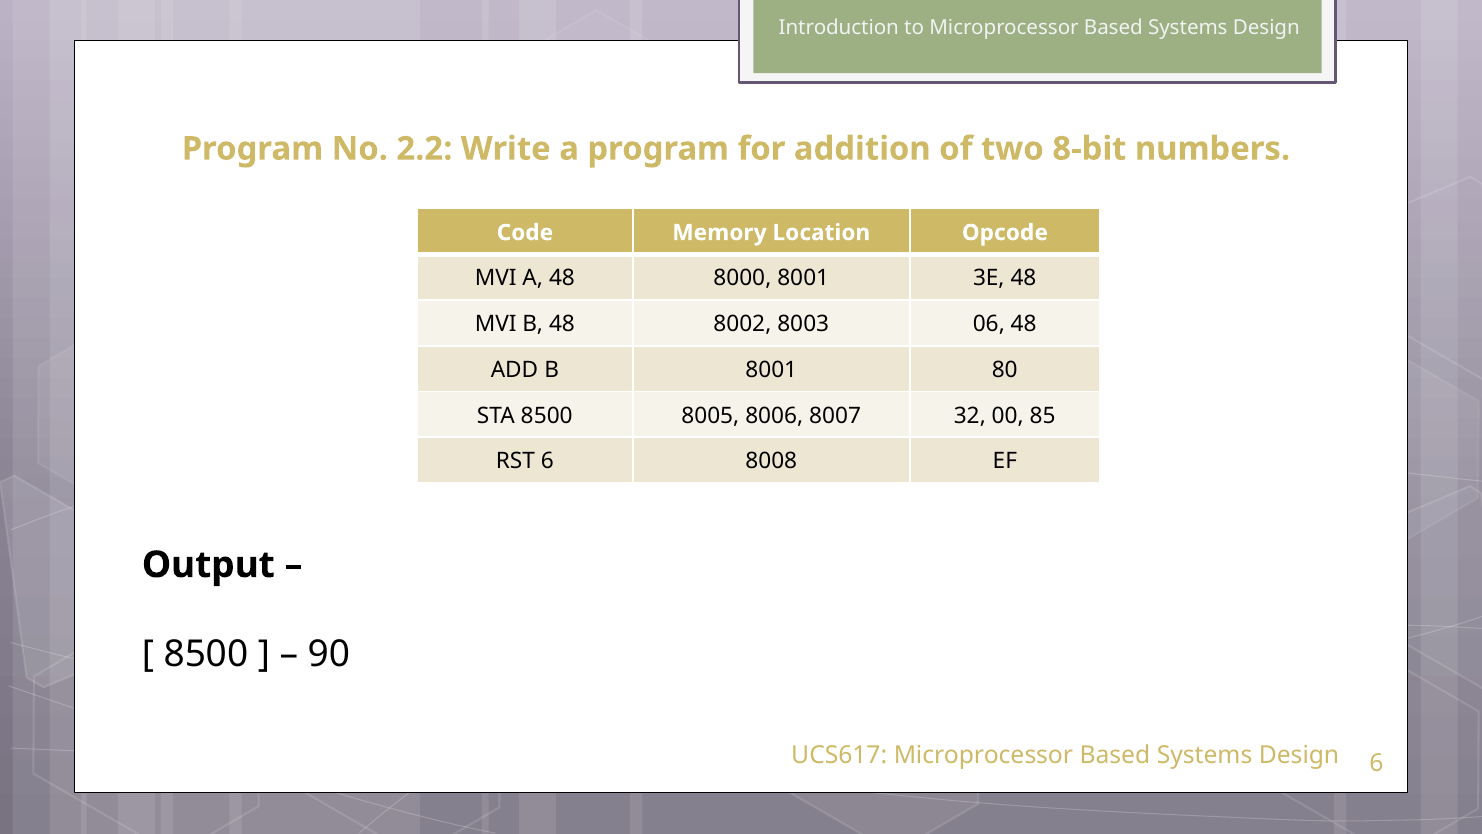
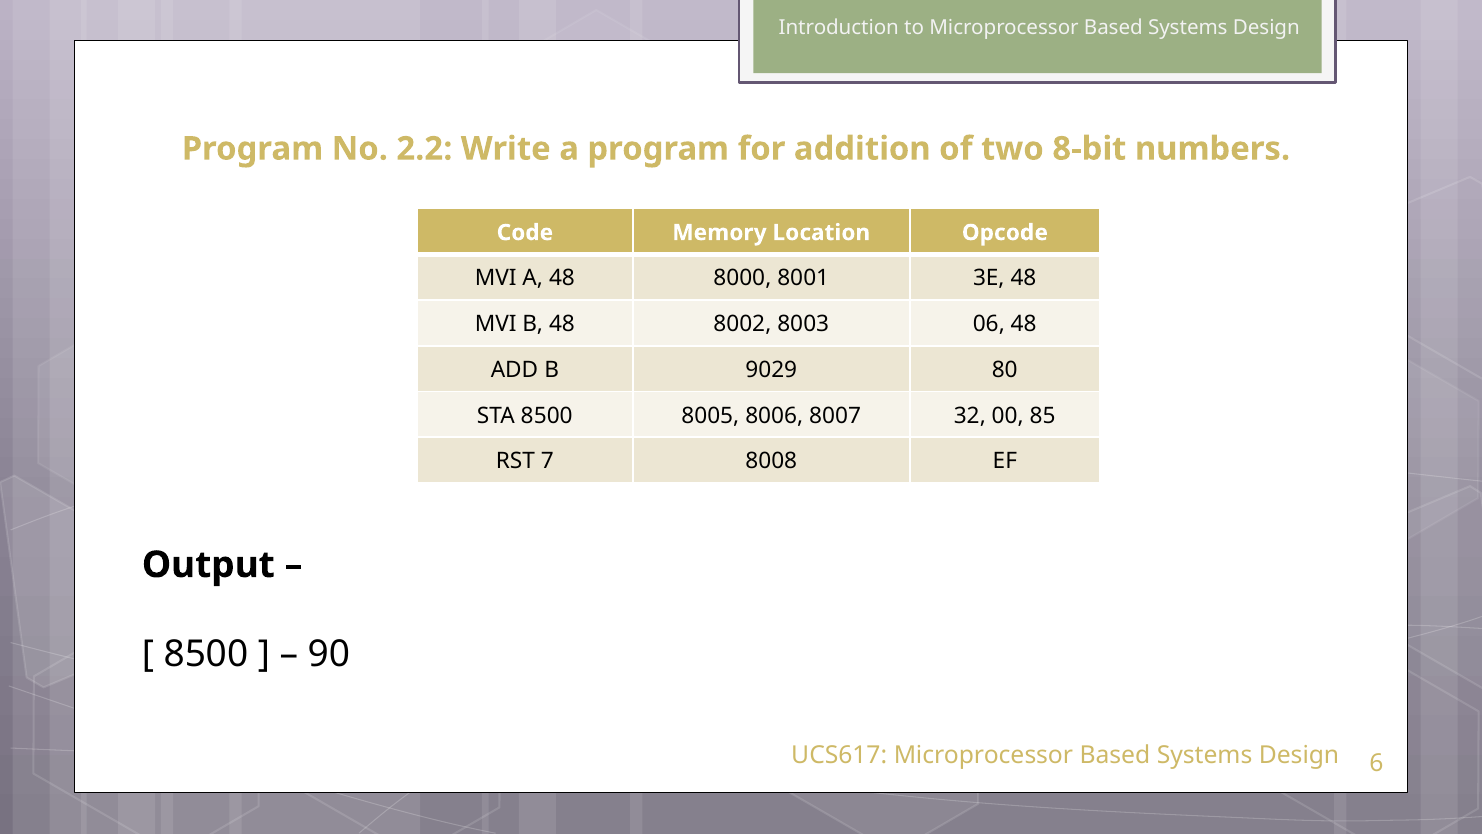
B 8001: 8001 -> 9029 (771, 370)
RST 6: 6 -> 7 (547, 461)
